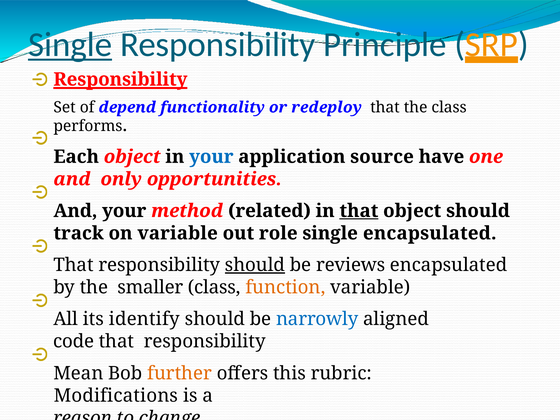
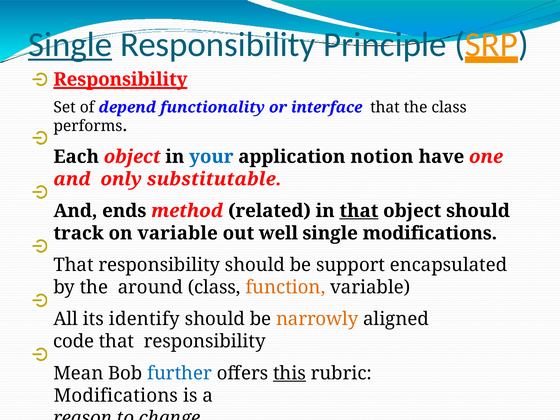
redeploy: redeploy -> interface (327, 107)
source: source -> notion (382, 157)
opportunities: opportunities -> substitutable (214, 179)
And your: your -> ends (124, 211)
role: role -> well (278, 233)
single encapsulated: encapsulated -> modifications (430, 233)
should underline: present -> none (255, 265)
reviews: reviews -> support (351, 265)
smaller: smaller -> around (150, 287)
narrowly colour: blue -> orange (317, 319)
further colour: orange -> blue (180, 373)
this underline: none -> present (289, 373)
